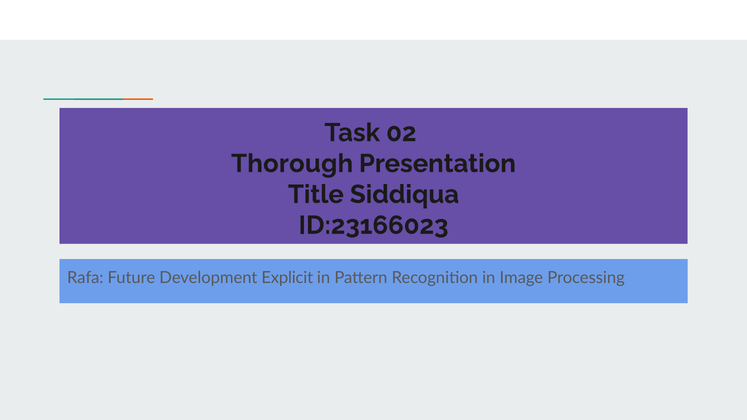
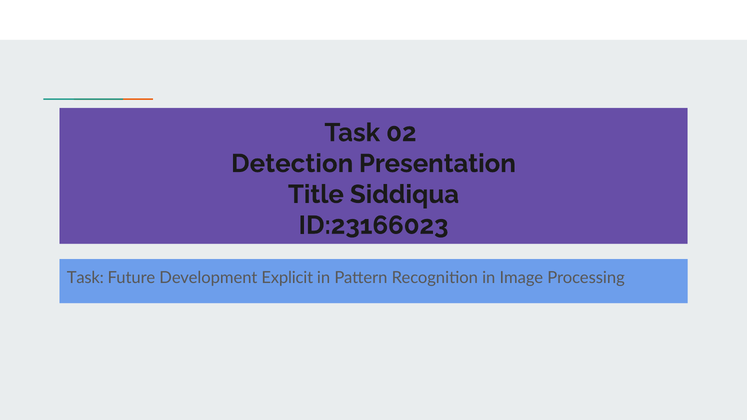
Thorough: Thorough -> Detection (292, 164)
Rafa: Rafa -> Task (85, 278)
